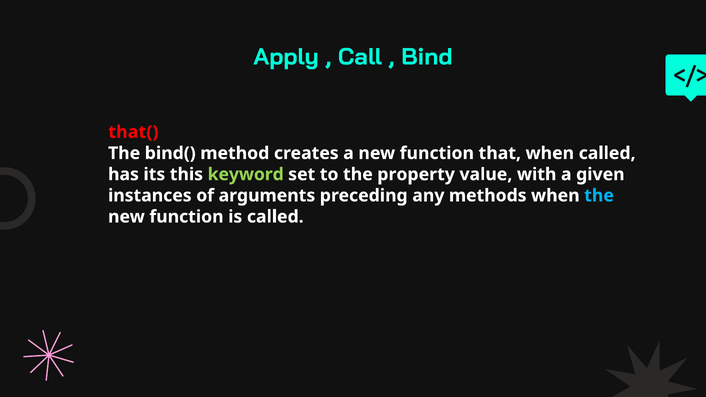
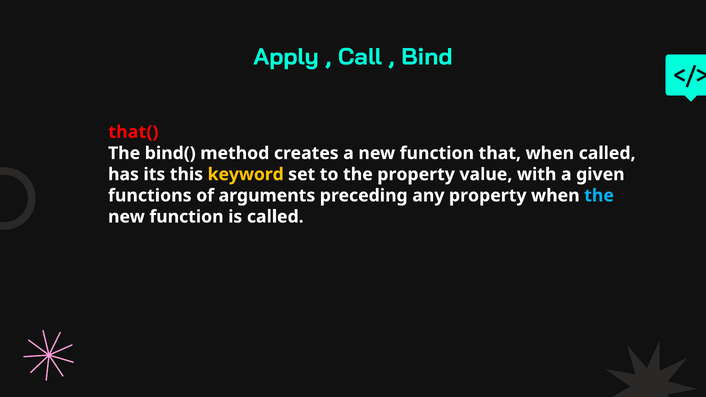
keyword colour: light green -> yellow (246, 174)
instances: instances -> functions (150, 196)
any methods: methods -> property (488, 196)
